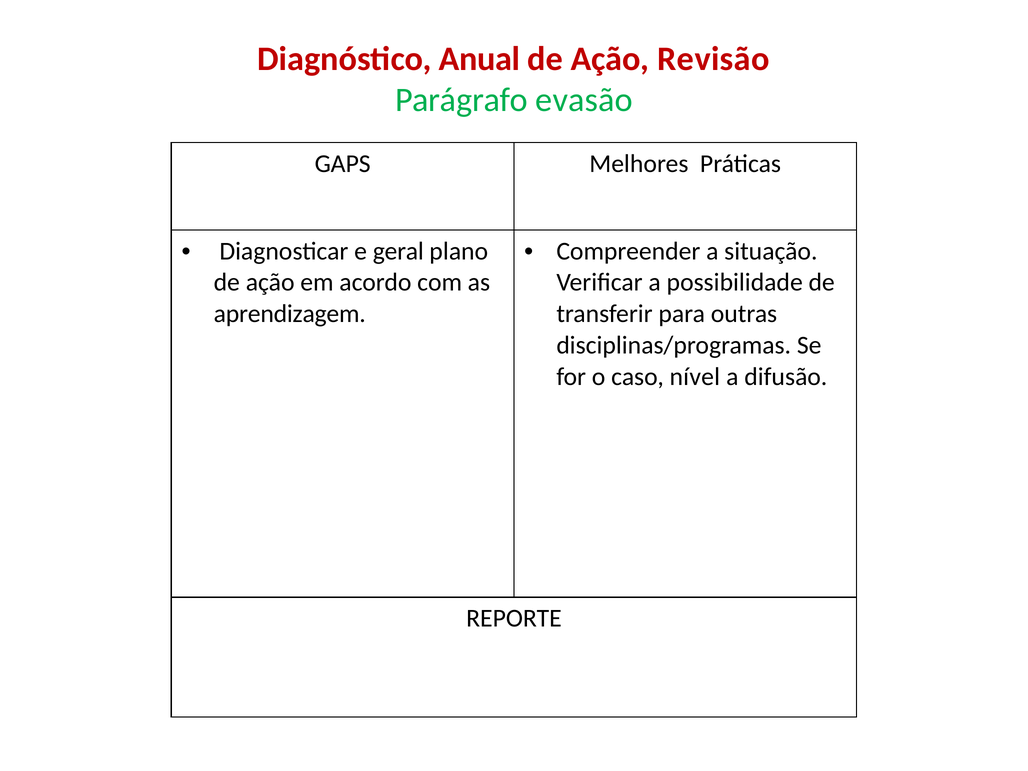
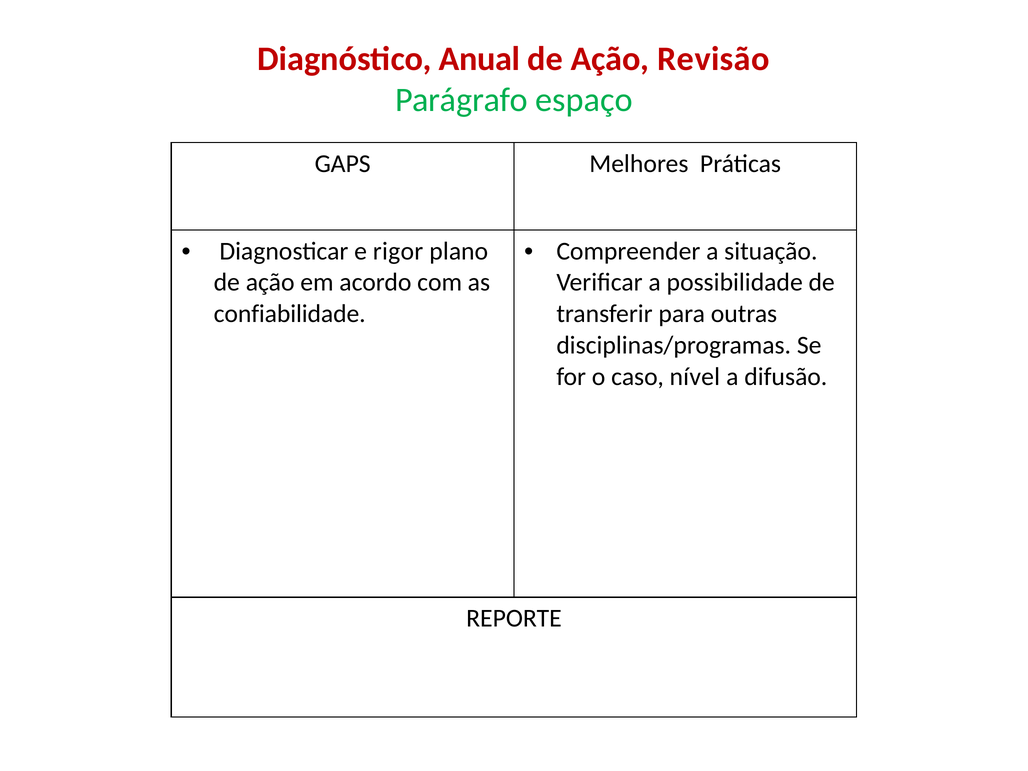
evasão: evasão -> espaço (584, 100)
geral: geral -> rigor (398, 251)
aprendizagem: aprendizagem -> confiabilidade (290, 314)
